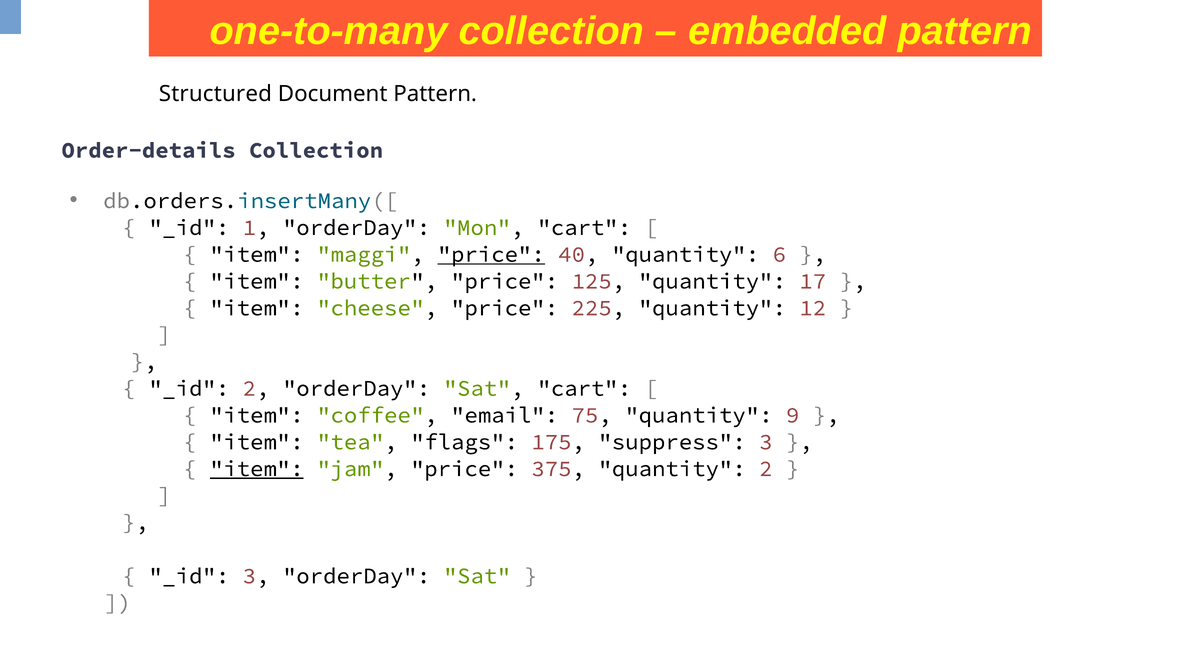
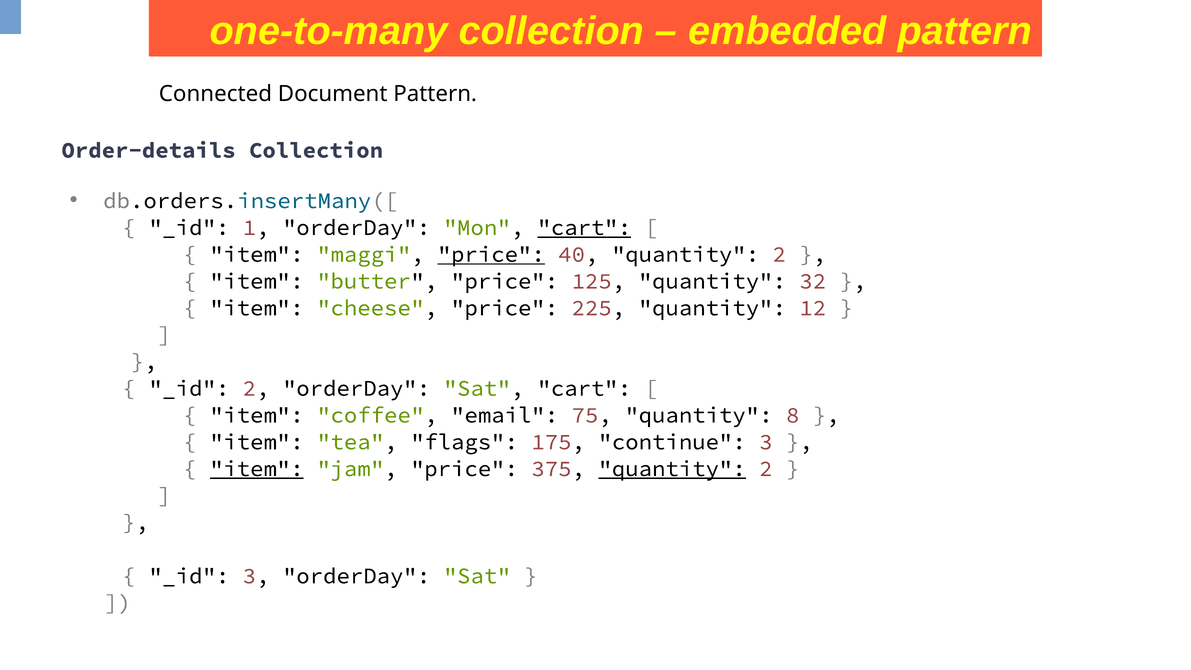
Structured: Structured -> Connected (215, 94)
cart underline: none -> present (584, 228)
40 quantity 6: 6 -> 2 (779, 254)
17: 17 -> 32 (813, 281)
9: 9 -> 8 (793, 415)
suppress: suppress -> continue (672, 442)
quantity underline: none -> present (672, 469)
